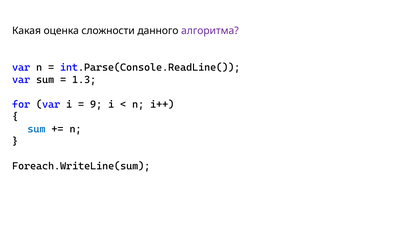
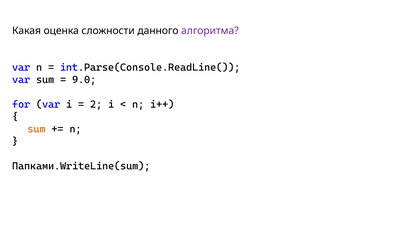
1.3: 1.3 -> 9.0 (84, 80)
9: 9 -> 2 (96, 104)
sum colour: blue -> orange (36, 129)
Foreach.WriteLine(sum: Foreach.WriteLine(sum -> Папками.WriteLine(sum (81, 166)
